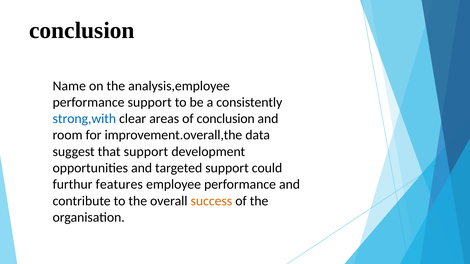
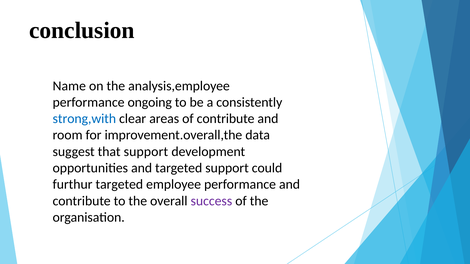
performance support: support -> ongoing (150, 102)
of conclusion: conclusion -> contribute (226, 119)
furthur features: features -> targeted (119, 185)
success colour: orange -> purple (211, 201)
